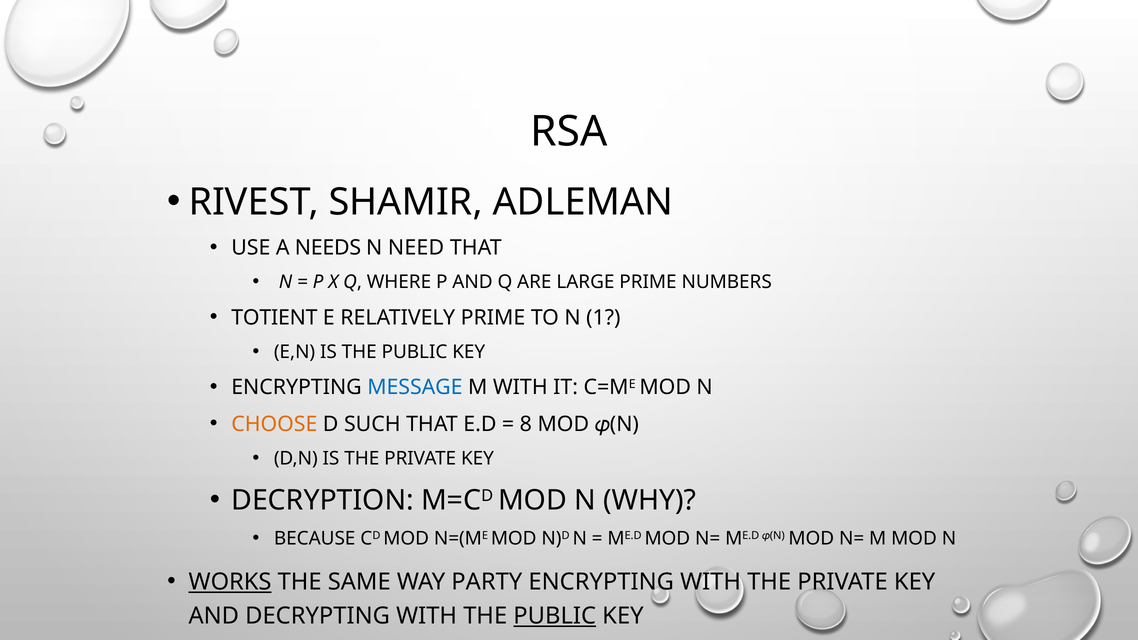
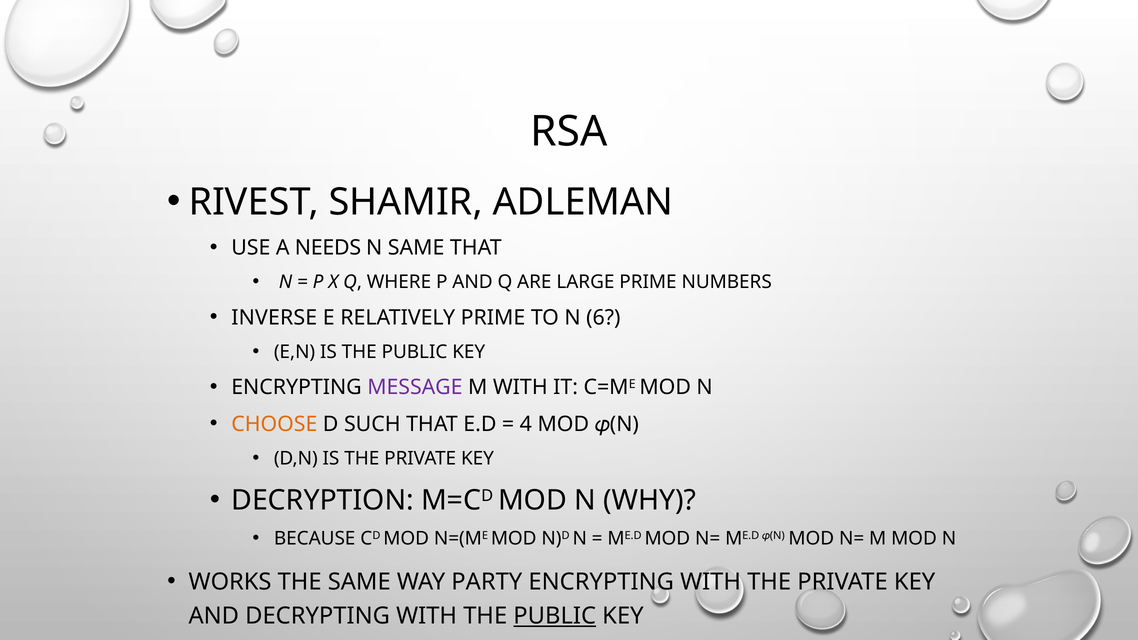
N NEED: NEED -> SAME (416, 248)
TOTIENT: TOTIENT -> INVERSE (274, 318)
1: 1 -> 6 (603, 318)
MESSAGE colour: blue -> purple (415, 387)
8: 8 -> 4 (526, 424)
WORKS underline: present -> none (230, 582)
